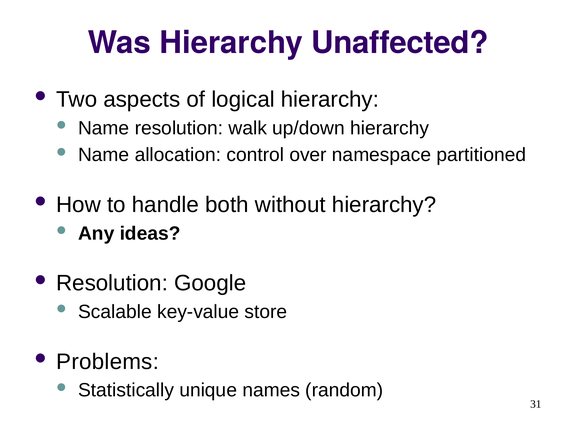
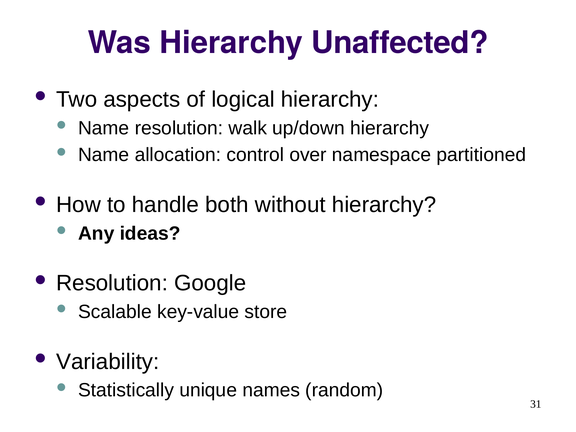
Problems: Problems -> Variability (108, 362)
